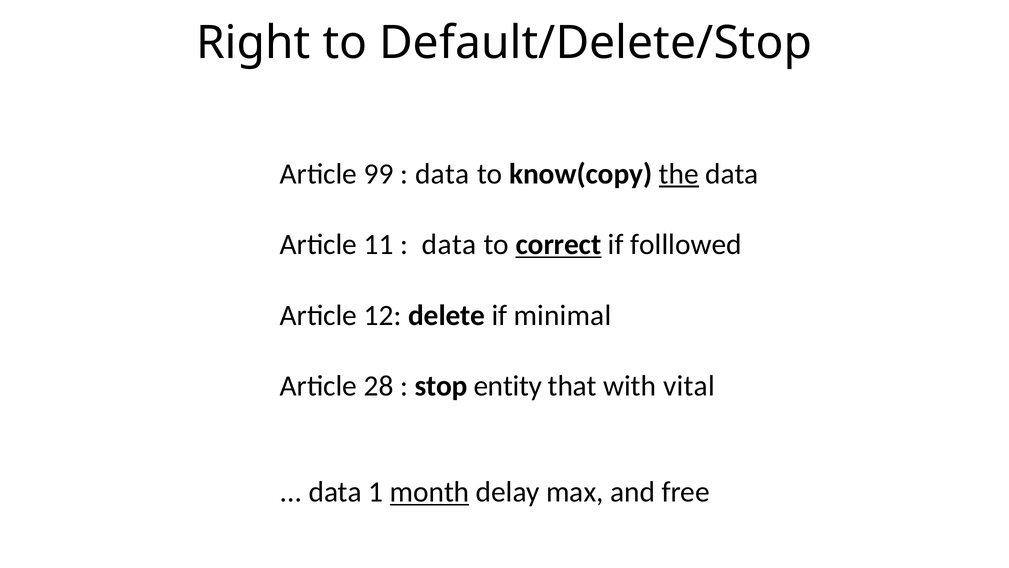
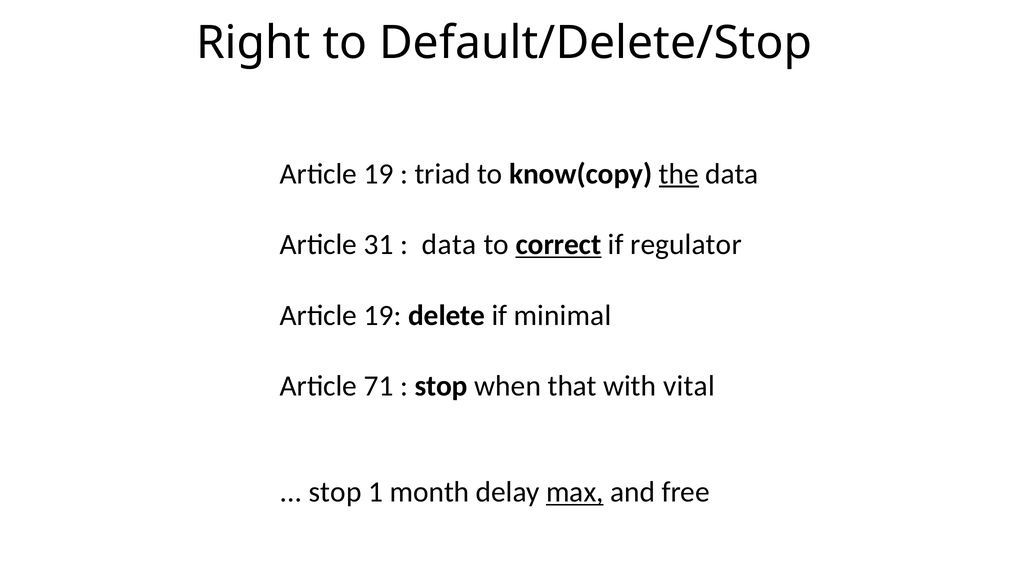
99: 99 -> 19 (379, 174)
data: data -> triad (443, 174)
11: 11 -> 31 (379, 244)
folllowed: folllowed -> regulator (686, 244)
12: 12 -> 19 (383, 315)
28: 28 -> 71 (379, 386)
entity: entity -> when (508, 386)
data: data -> stop (335, 492)
month underline: present -> none (430, 492)
max underline: none -> present (575, 492)
